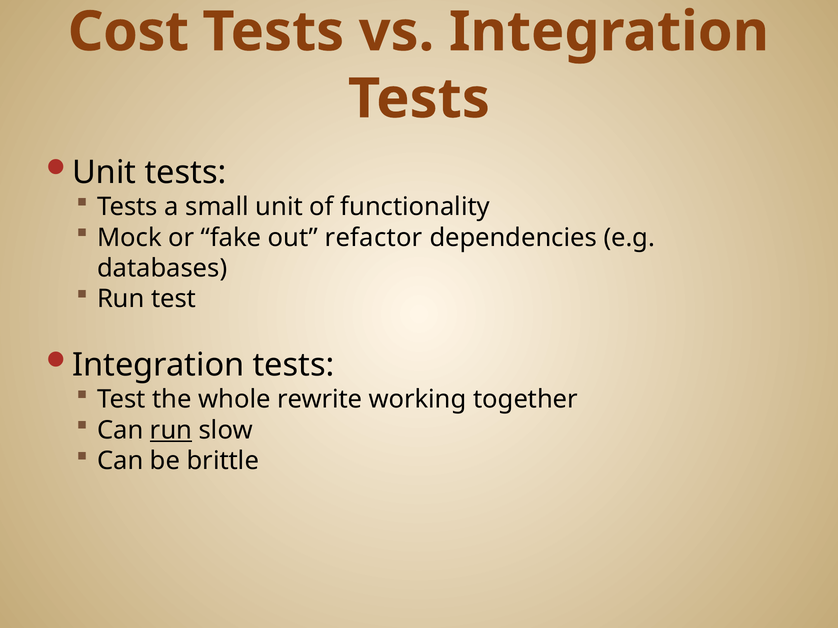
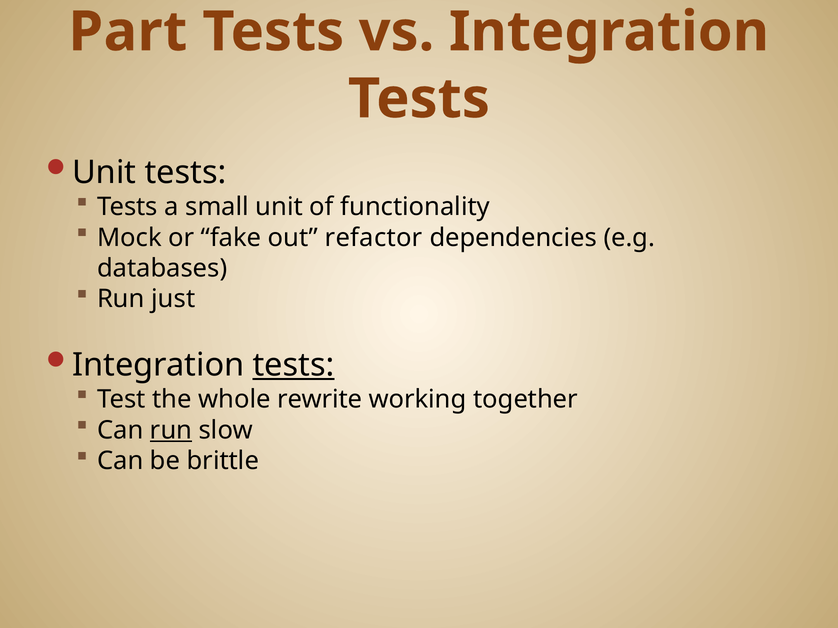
Cost: Cost -> Part (128, 32)
Run test: test -> just (173, 299)
tests underline: none -> present (294, 365)
